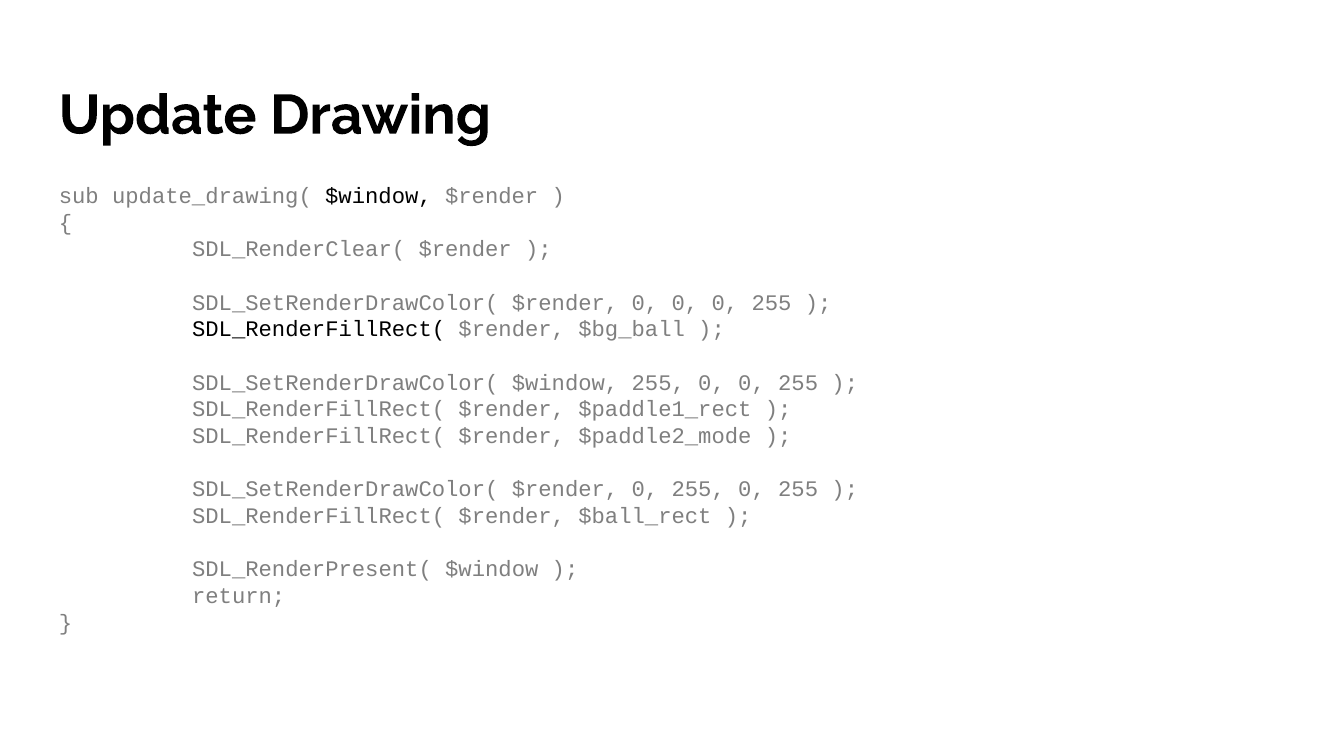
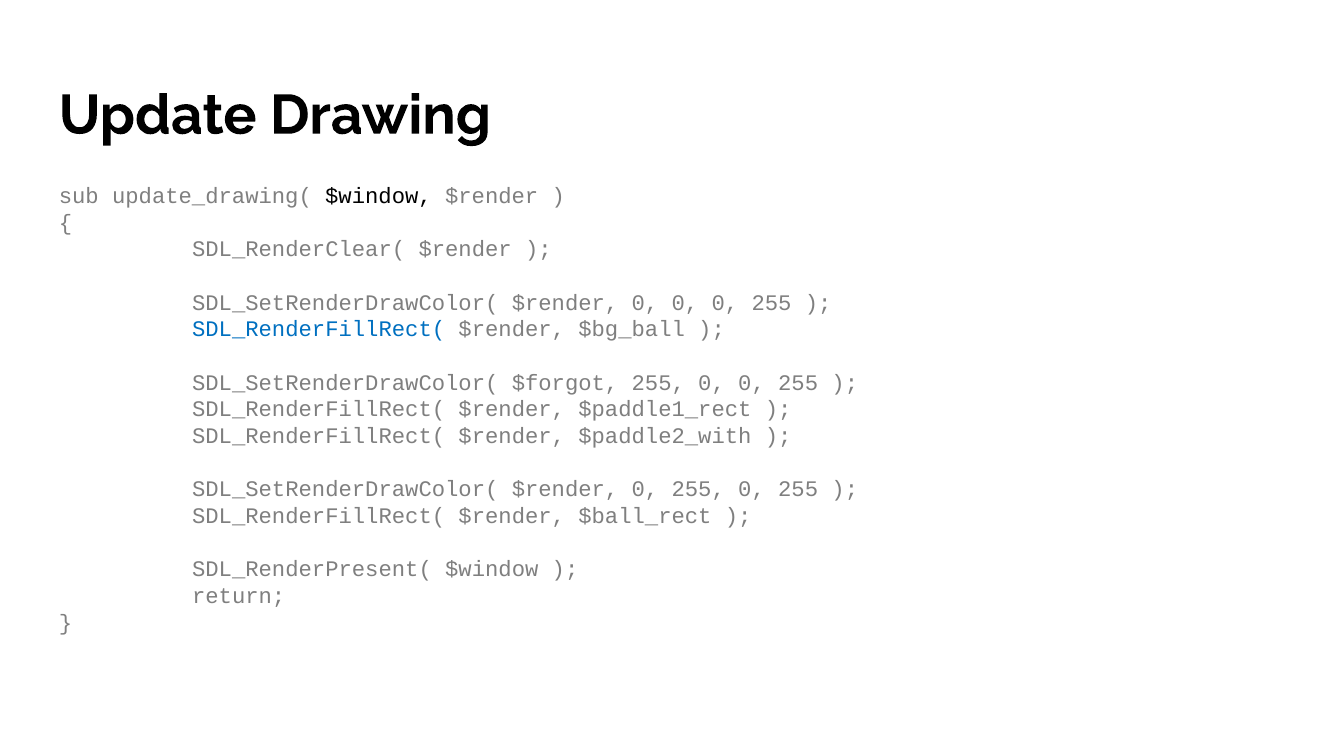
SDL_RenderFillRect( colour: black -> blue (319, 329)
SDL_SetRenderDrawColor( $window: $window -> $forgot (565, 383)
$paddle2_mode: $paddle2_mode -> $paddle2_with (665, 436)
